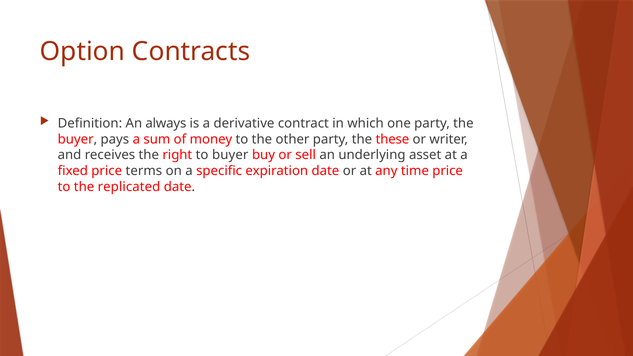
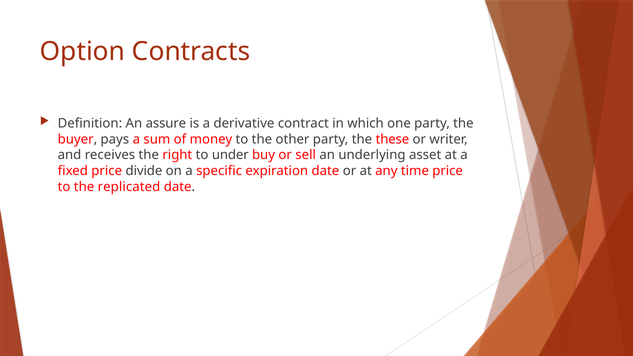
always: always -> assure (166, 123)
to buyer: buyer -> under (230, 155)
terms: terms -> divide (144, 171)
